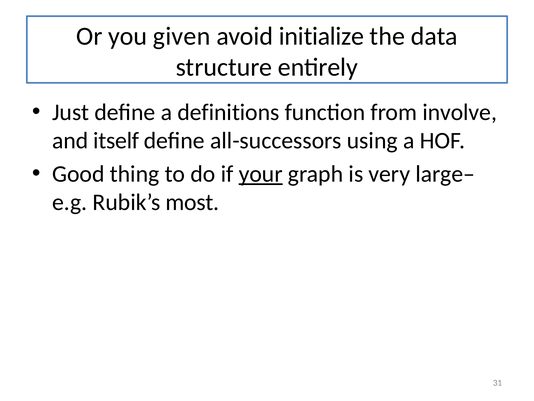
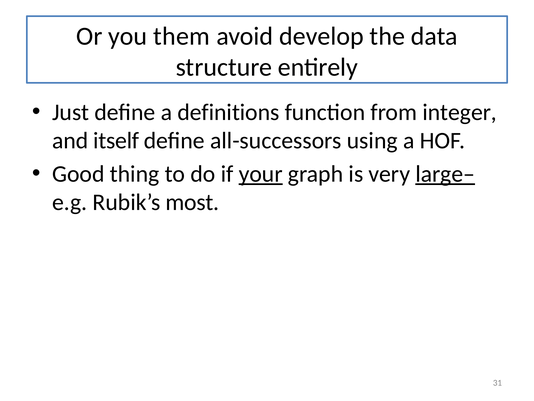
given: given -> them (182, 36)
initialize: initialize -> develop (321, 36)
involve: involve -> integer (460, 112)
large– underline: none -> present (445, 174)
